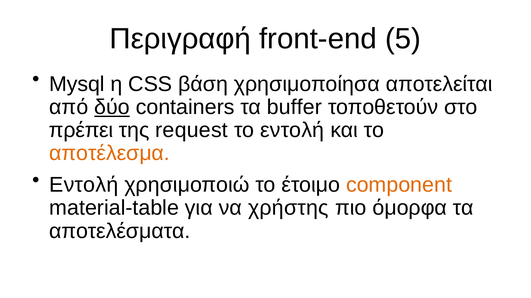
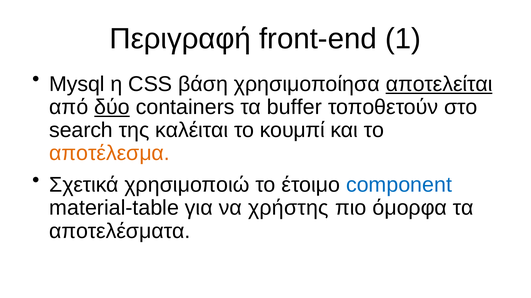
5: 5 -> 1 (403, 39)
αποτελείται underline: none -> present (439, 84)
πρέπει: πρέπει -> search (81, 130)
request: request -> καλέιται (192, 130)
το εντολή: εντολή -> κουμπί (292, 130)
Εντολή: Εντολή -> Σχετικά (84, 185)
component colour: orange -> blue (399, 185)
